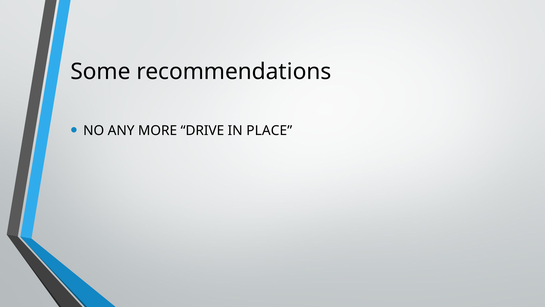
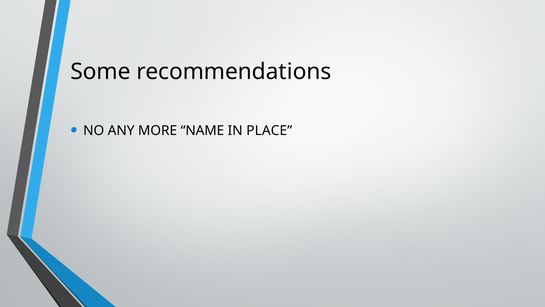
DRIVE: DRIVE -> NAME (202, 130)
